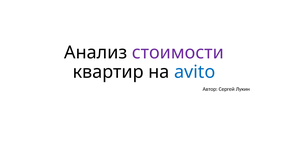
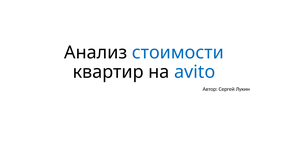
стоимости colour: purple -> blue (178, 53)
